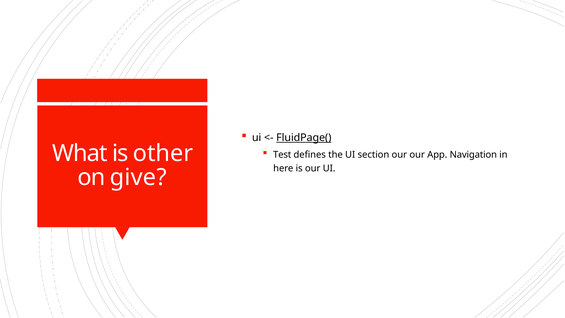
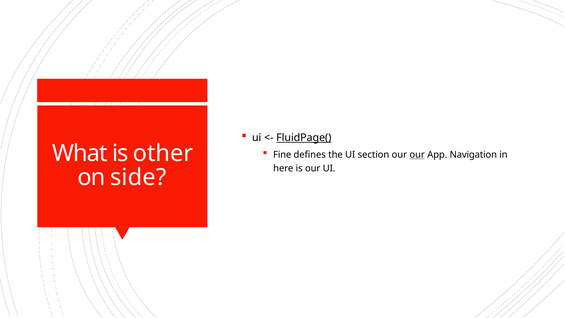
Test: Test -> Fine (282, 155)
our underline: none -> present (417, 155)
give: give -> side (138, 177)
